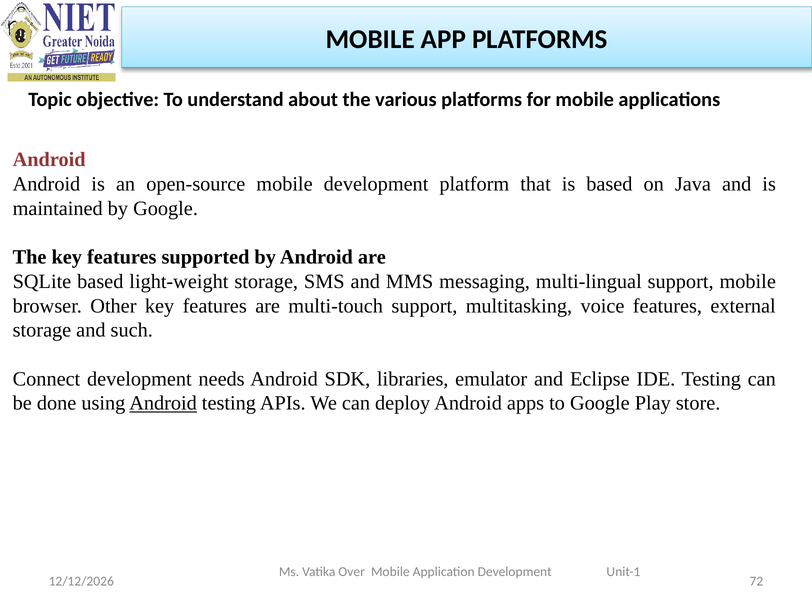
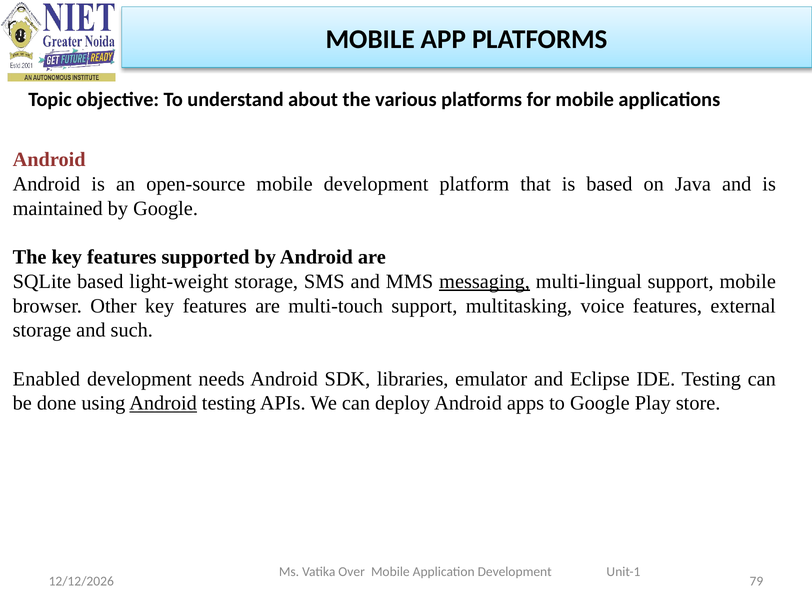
messaging underline: none -> present (485, 281)
Connect: Connect -> Enabled (46, 379)
72: 72 -> 79 (756, 581)
